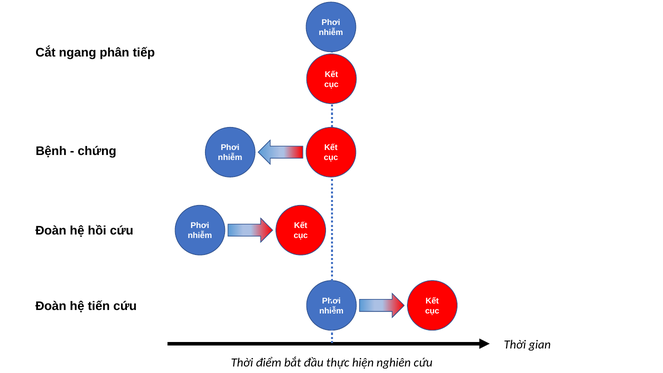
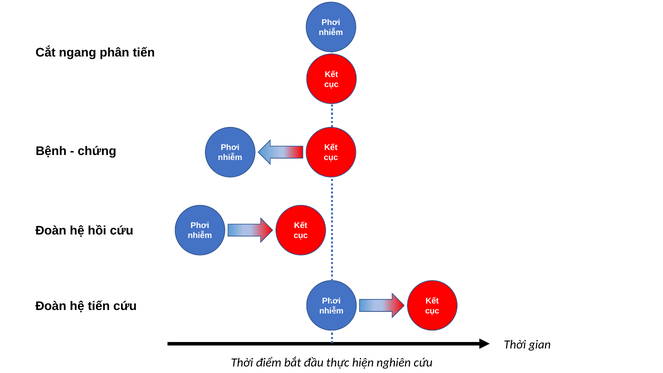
phân tiếp: tiếp -> tiến (144, 53)
